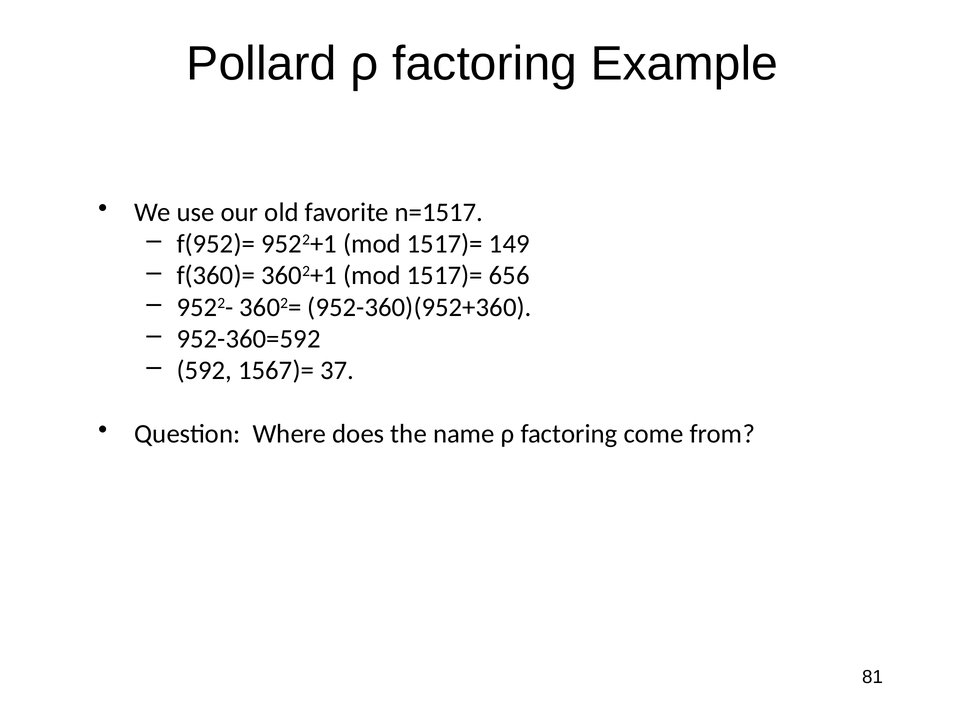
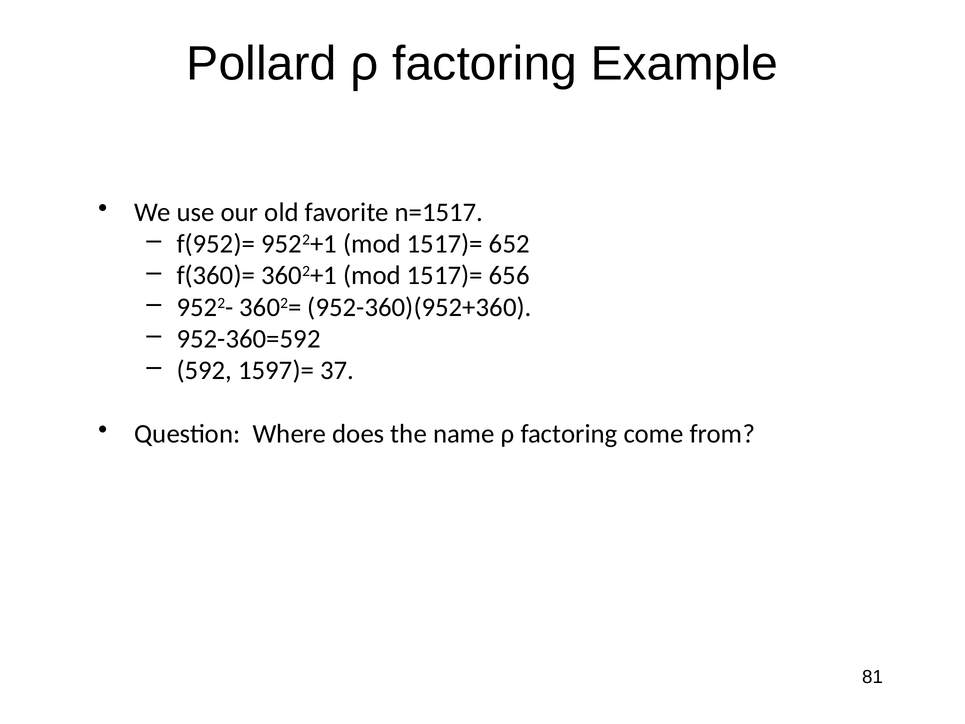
149: 149 -> 652 (509, 244)
1567)=: 1567)= -> 1597)= (276, 370)
